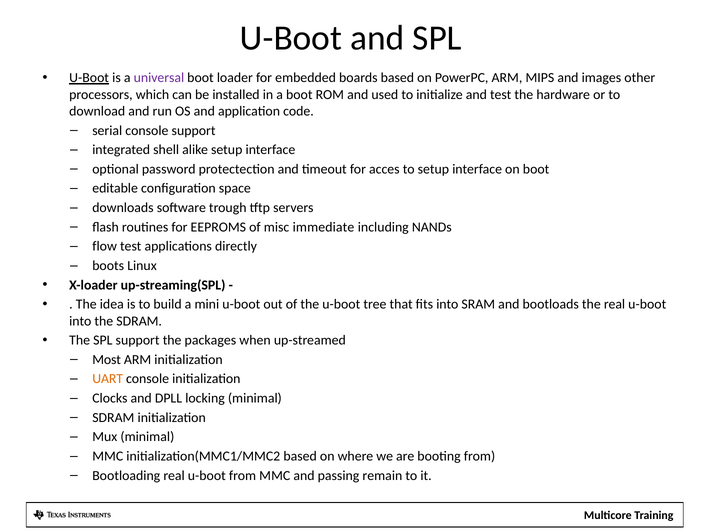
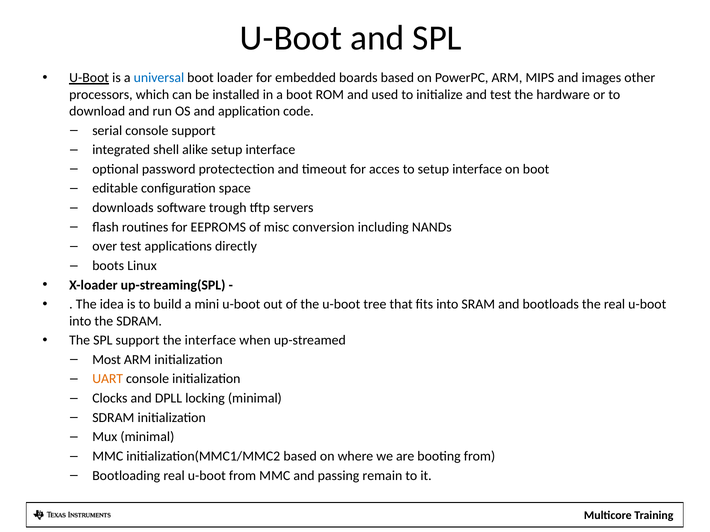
universal colour: purple -> blue (159, 78)
immediate: immediate -> conversion (324, 227)
flow: flow -> over (105, 247)
the packages: packages -> interface (210, 341)
